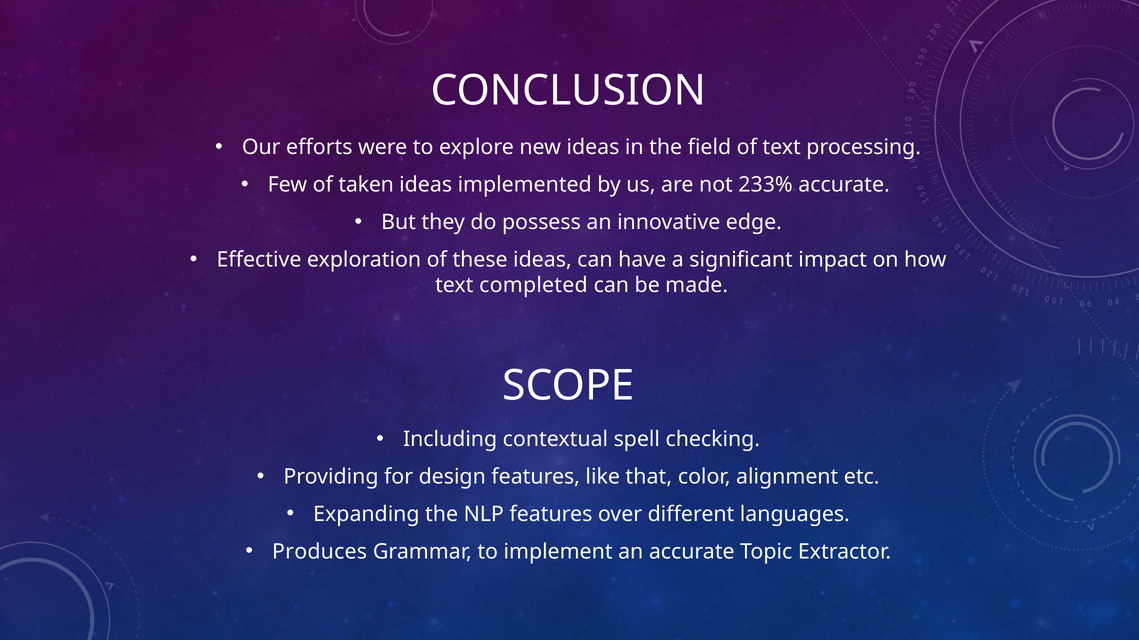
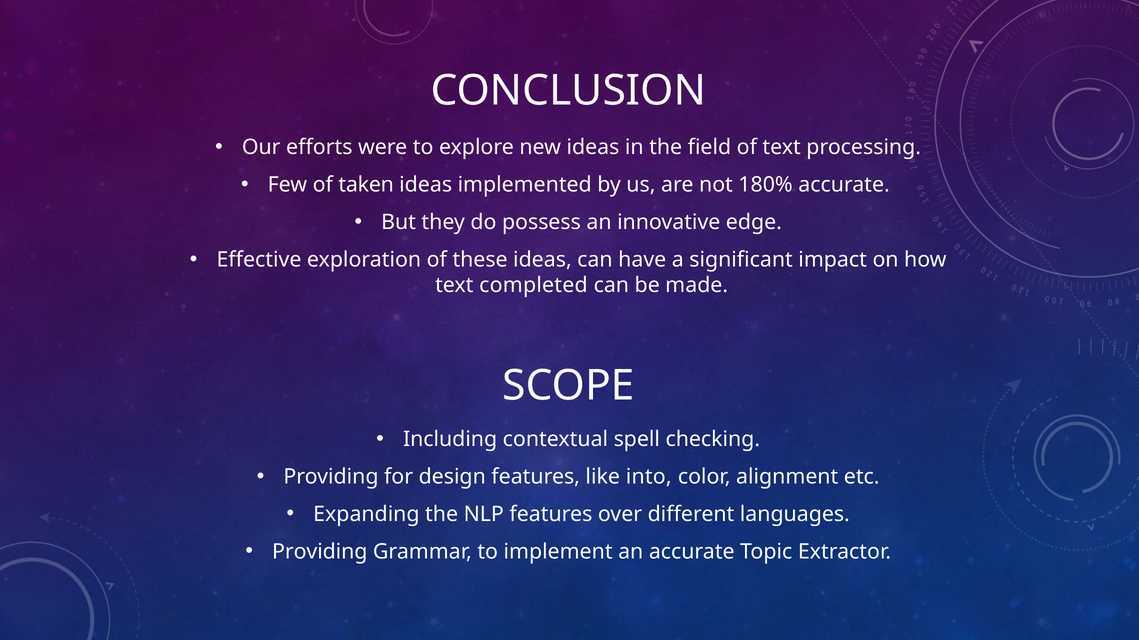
233%: 233% -> 180% (766, 185)
that: that -> into (649, 477)
Produces: Produces -> Providing (320, 552)
